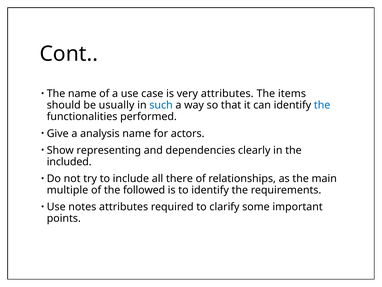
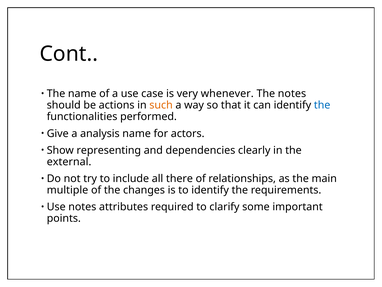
very attributes: attributes -> whenever (227, 94)
The items: items -> notes (292, 94)
usually: usually -> actions (117, 105)
such colour: blue -> orange (161, 105)
included: included -> external (69, 162)
followed: followed -> changes (144, 190)
